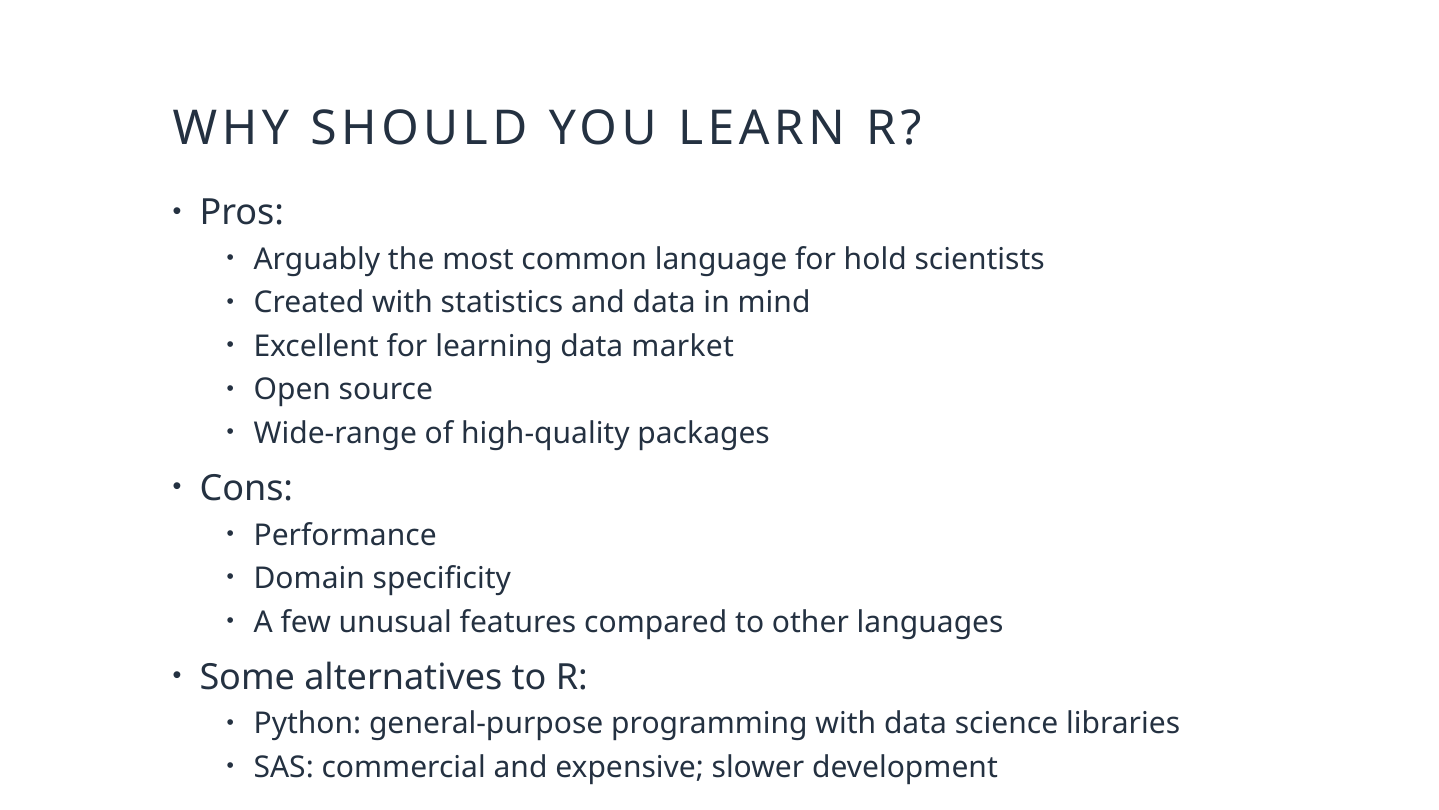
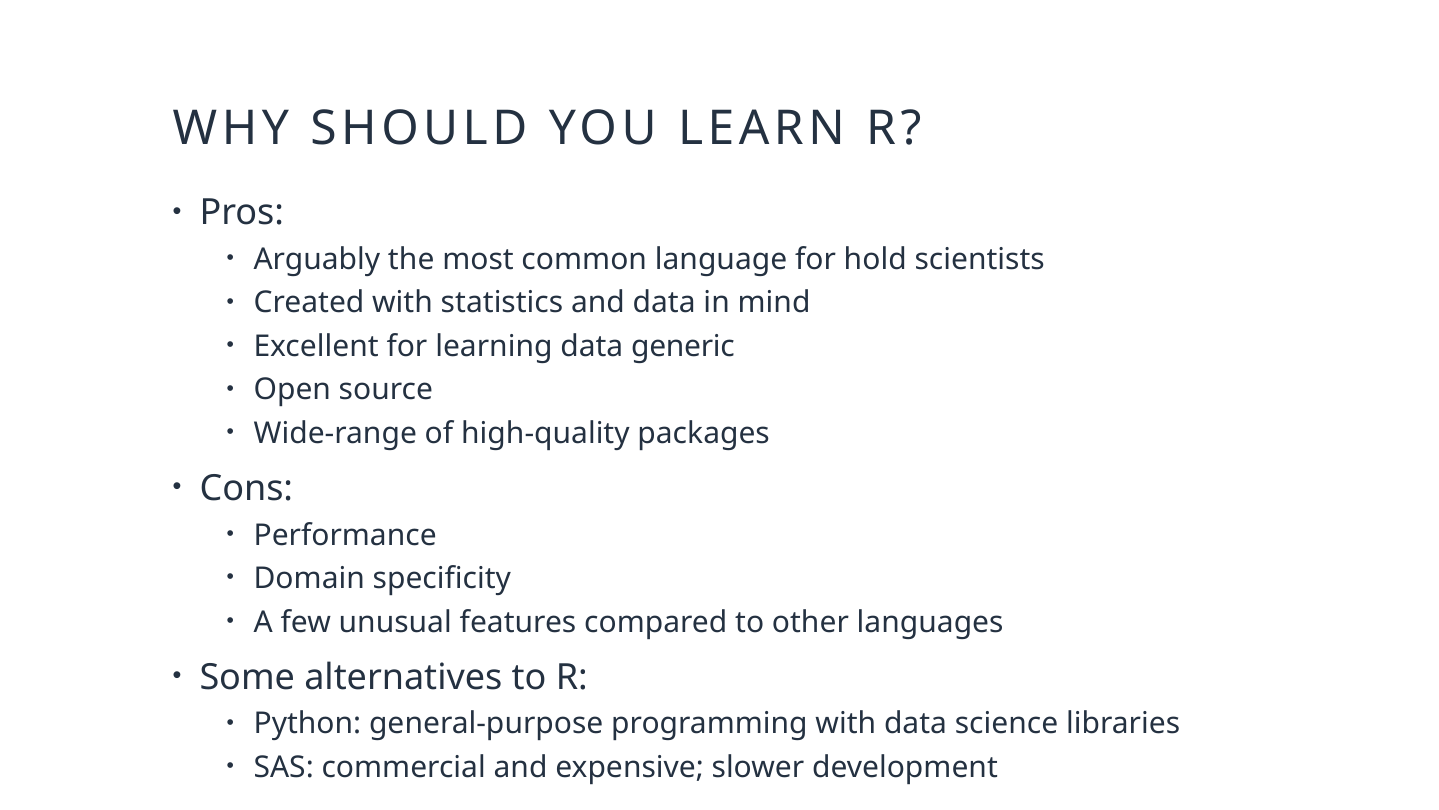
market: market -> generic (683, 346)
